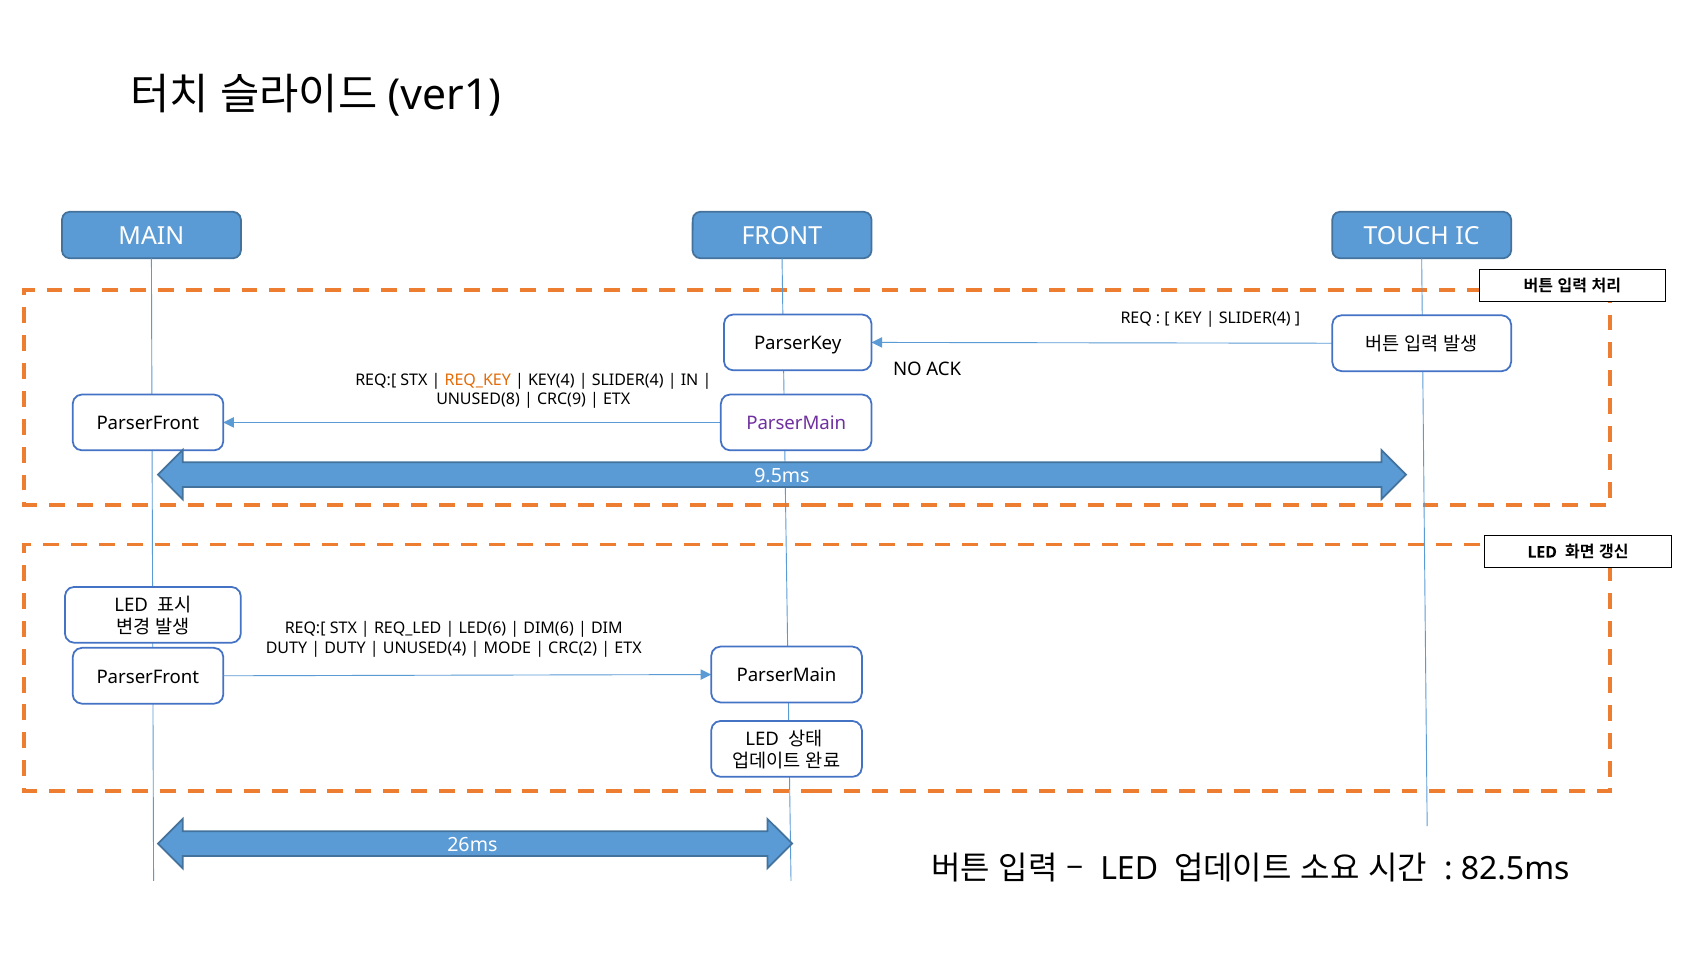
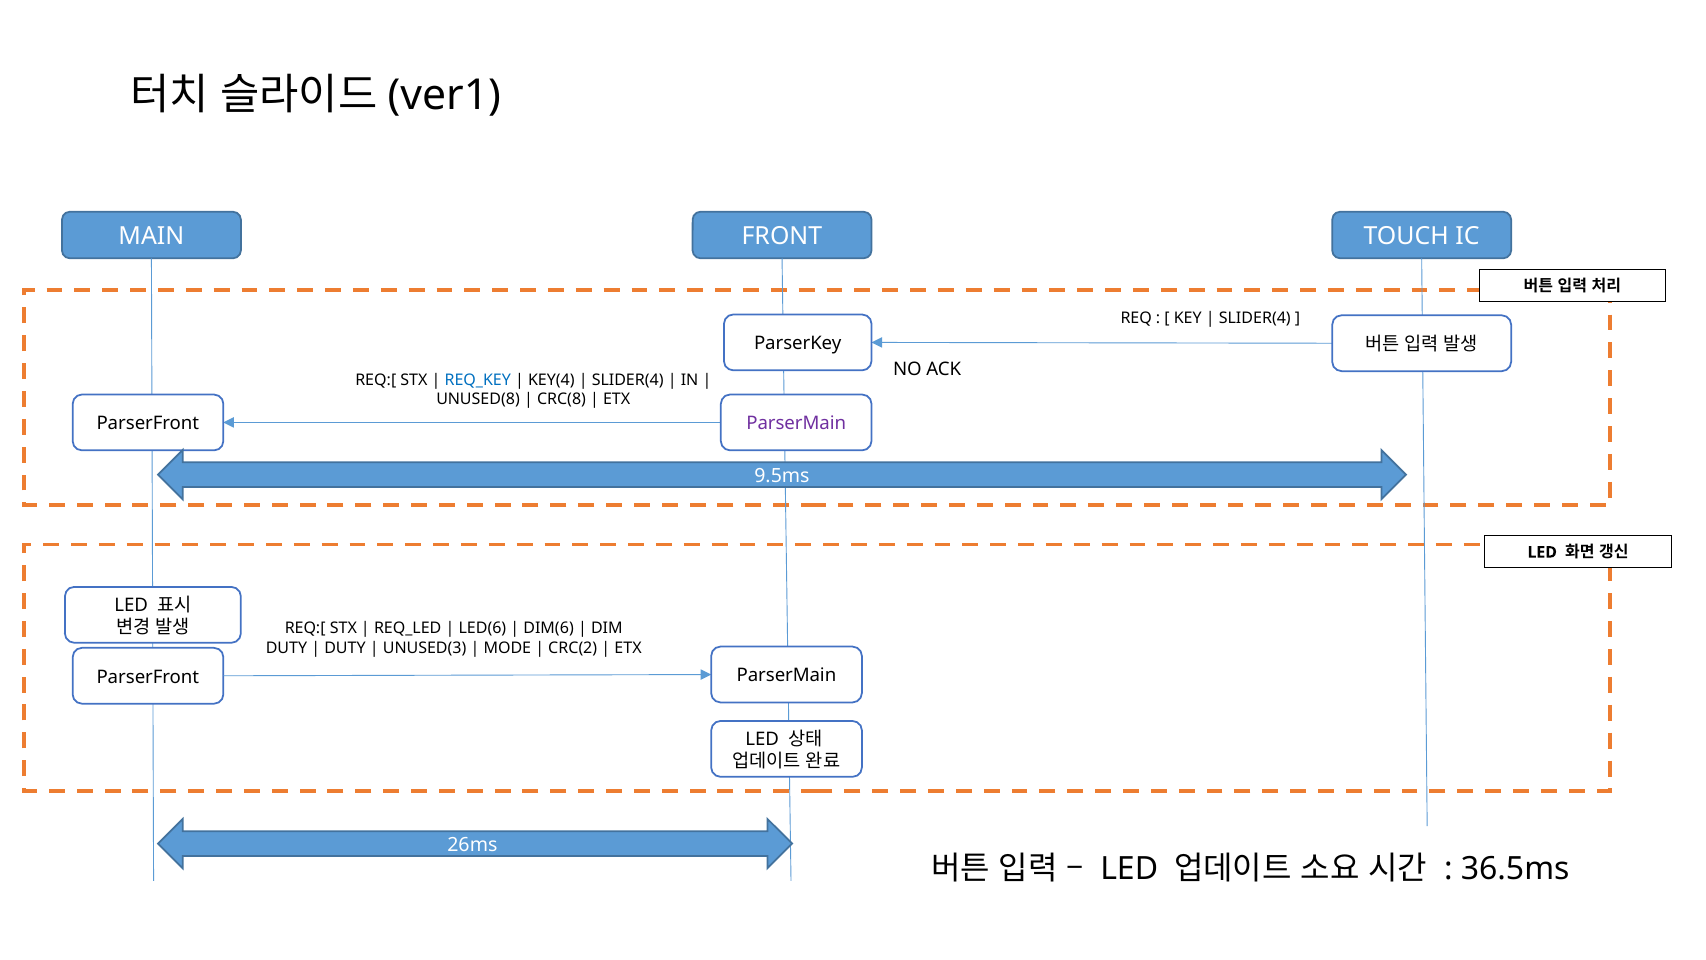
REQ_KEY colour: orange -> blue (478, 380)
CRC(9: CRC(9 -> CRC(8 (561, 399)
UNUSED(4: UNUSED(4 -> UNUSED(3 (425, 648)
82.5ms: 82.5ms -> 36.5ms (1515, 869)
